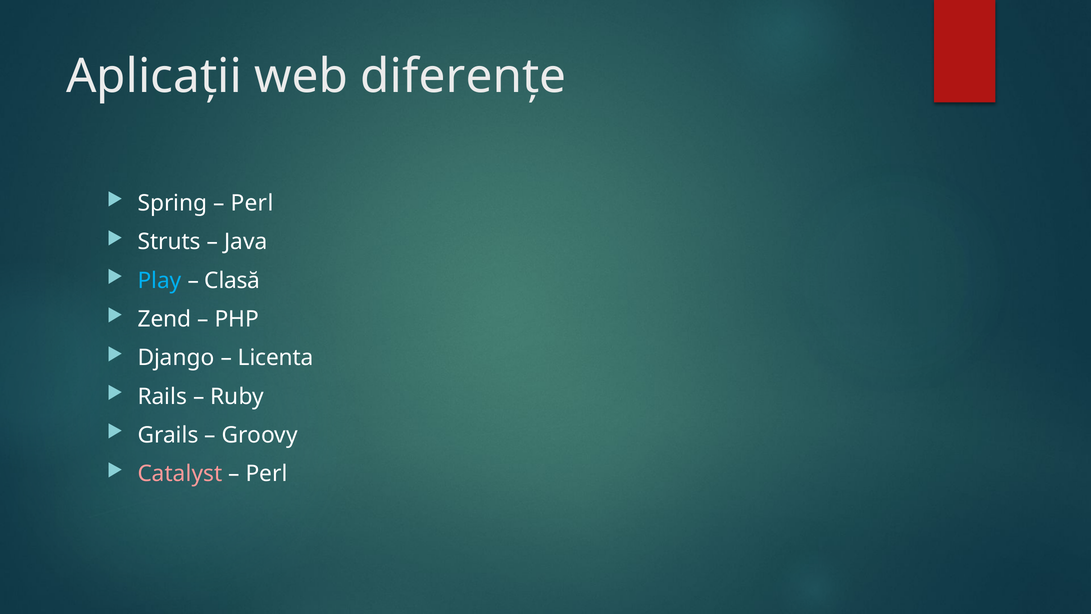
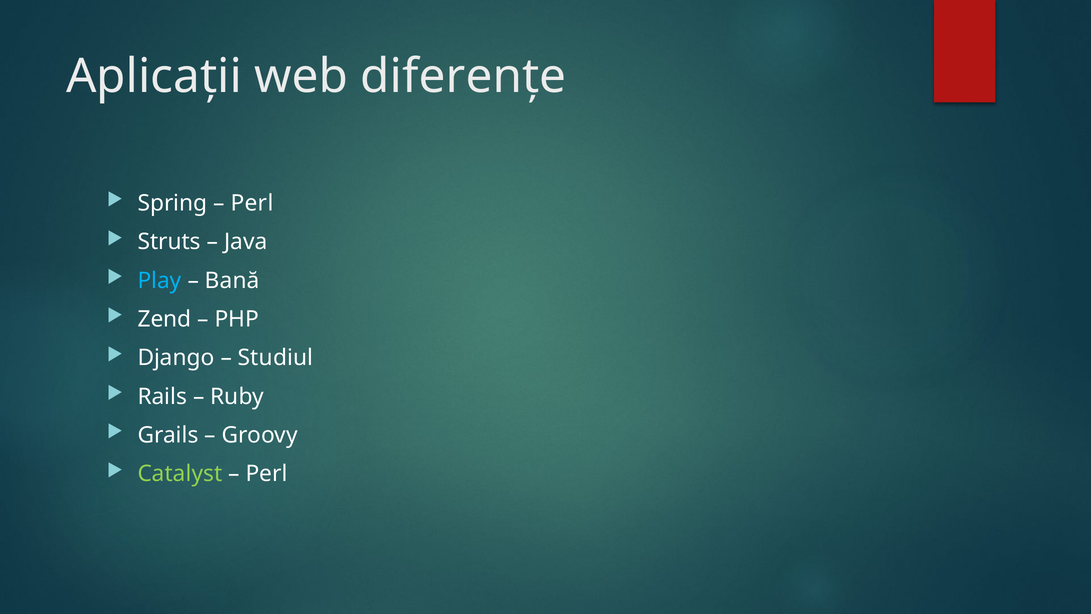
Clasă: Clasă -> Bană (232, 280)
Licenta: Licenta -> Studiul (276, 358)
Catalyst colour: pink -> light green (180, 474)
